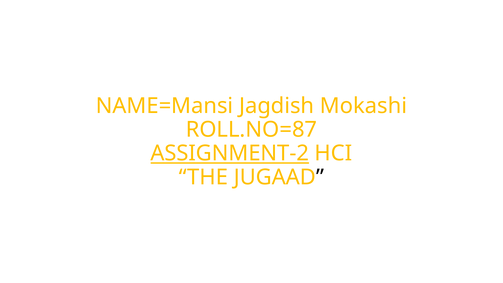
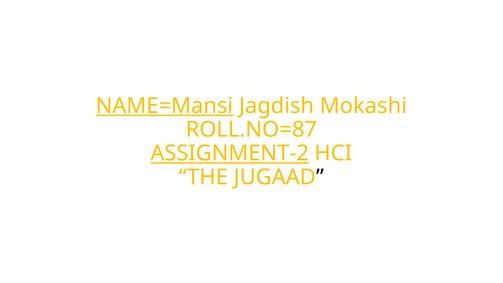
NAME=Mansi underline: none -> present (165, 106)
